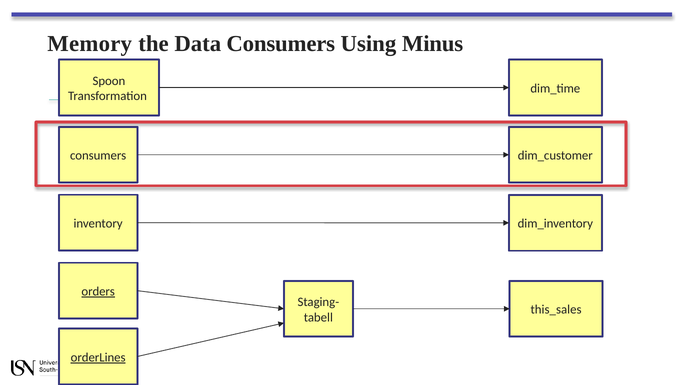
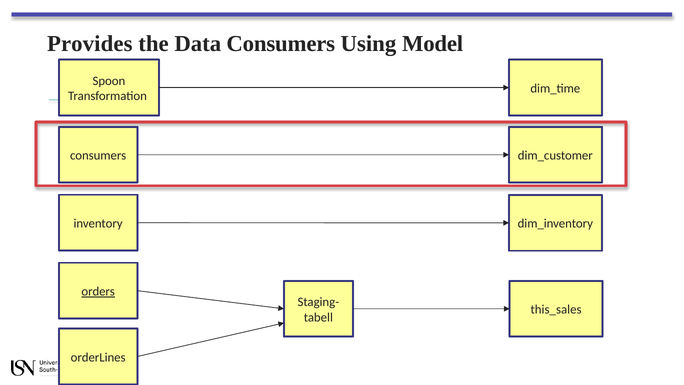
Memory: Memory -> Provides (90, 44)
Minus: Minus -> Model (433, 44)
orderLines underline: present -> none (98, 357)
